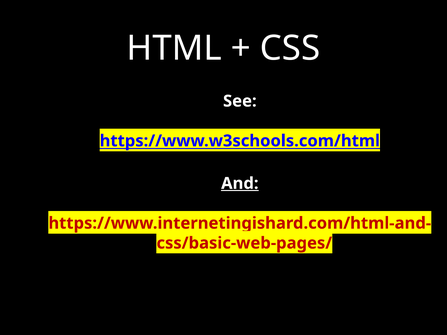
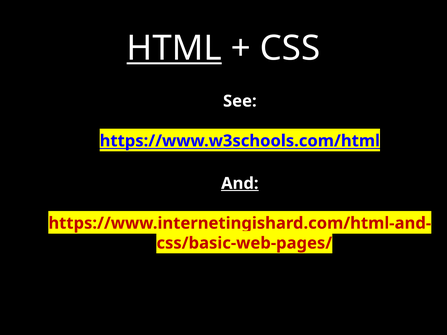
HTML underline: none -> present (174, 48)
